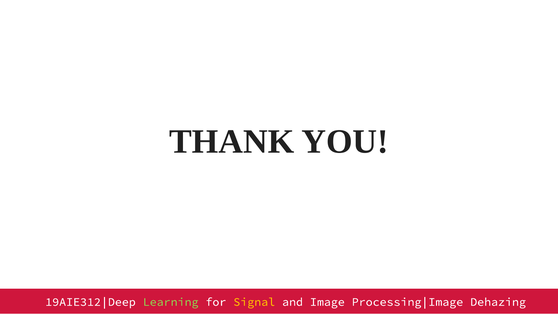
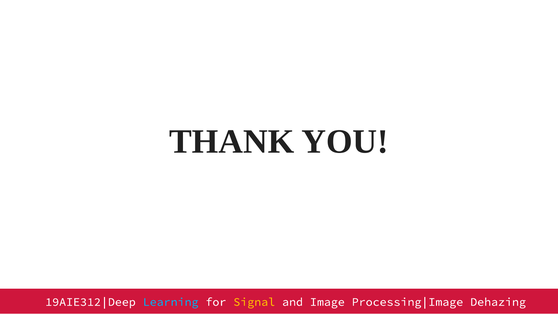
Learning colour: light green -> light blue (171, 302)
